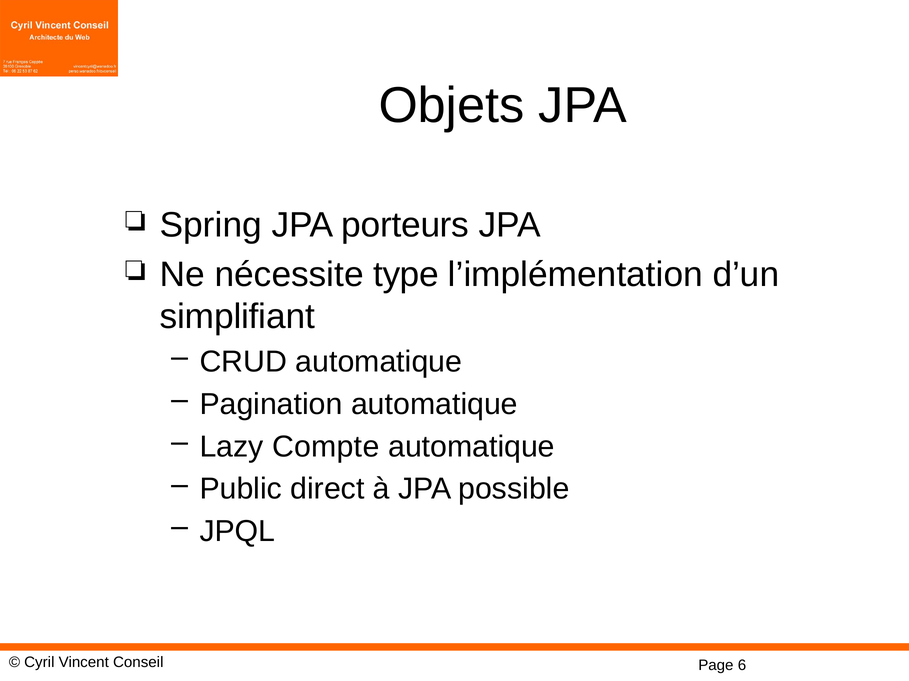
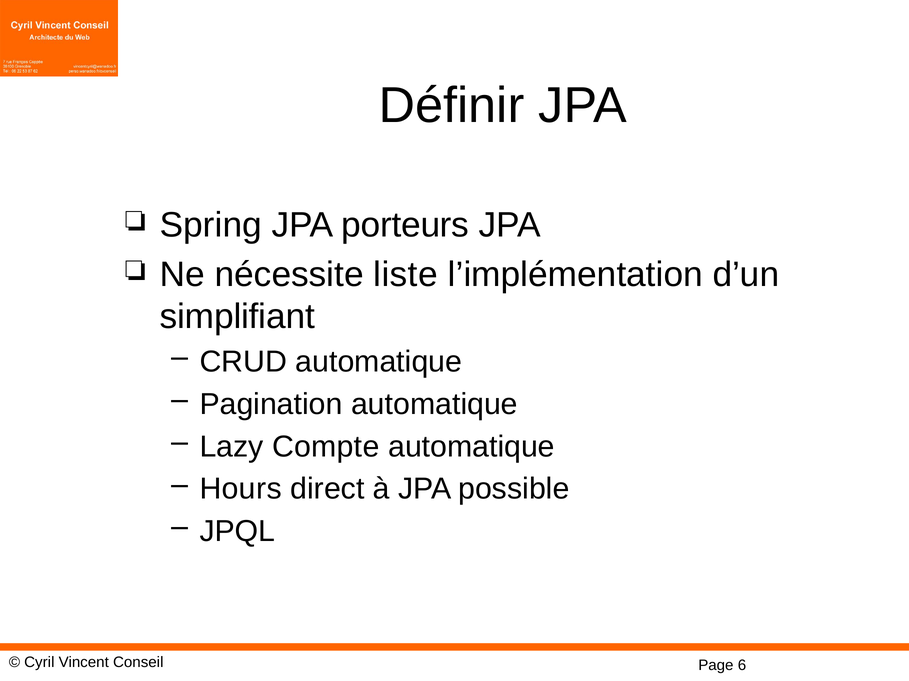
Objets: Objets -> Définir (452, 106)
type: type -> liste (406, 275)
Public: Public -> Hours (241, 489)
